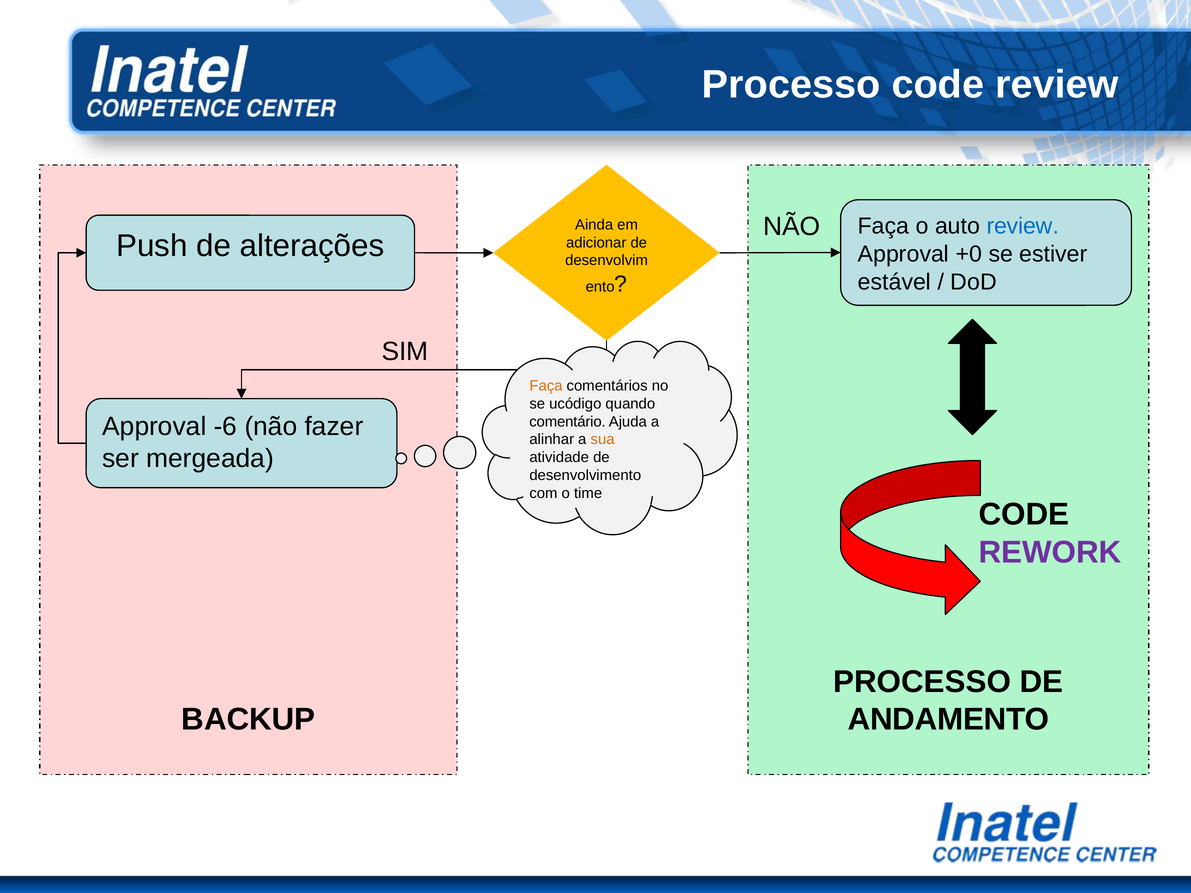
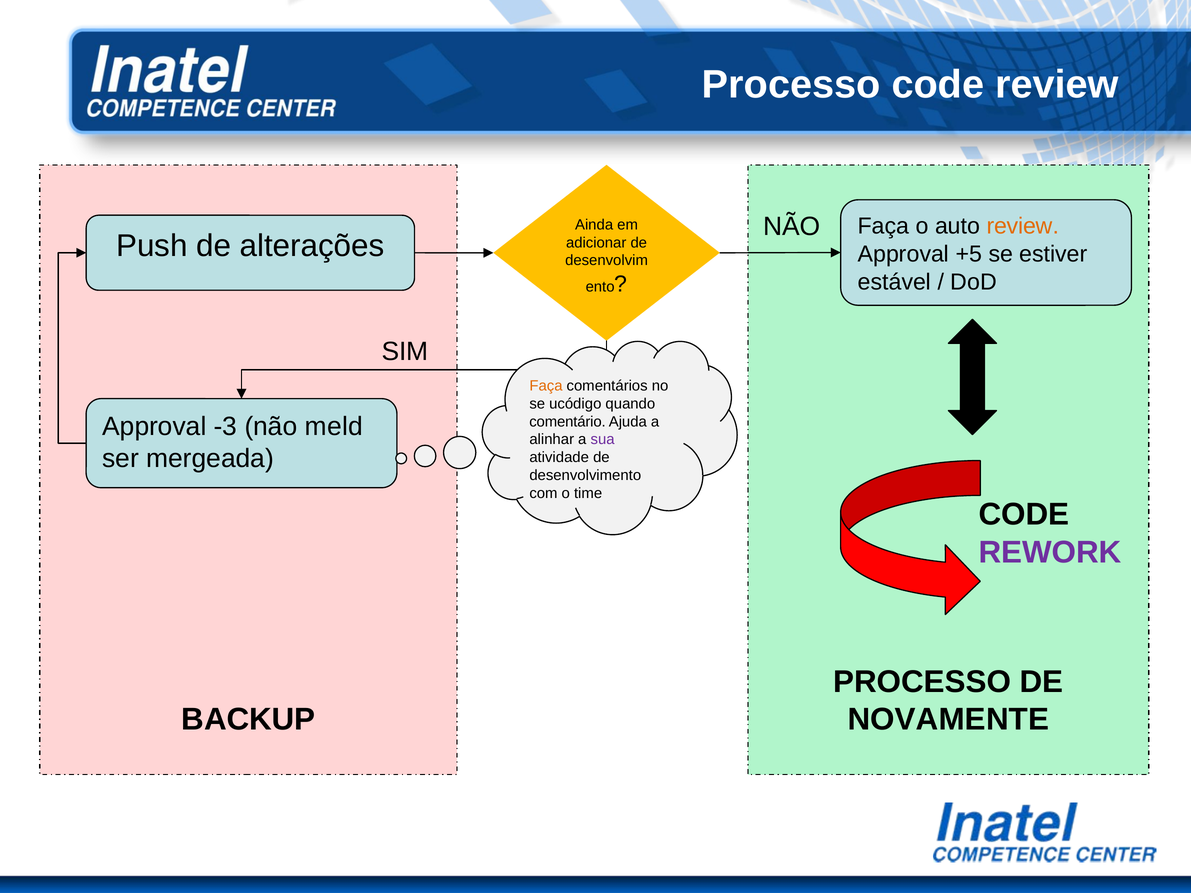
review colour: blue -> orange (1023, 226)
+0: +0 -> +5 (969, 254)
-6: -6 -> -3 (225, 427)
fazer: fazer -> meld (334, 427)
sua colour: orange -> purple (603, 440)
ANDAMENTO: ANDAMENTO -> NOVAMENTE (948, 720)
